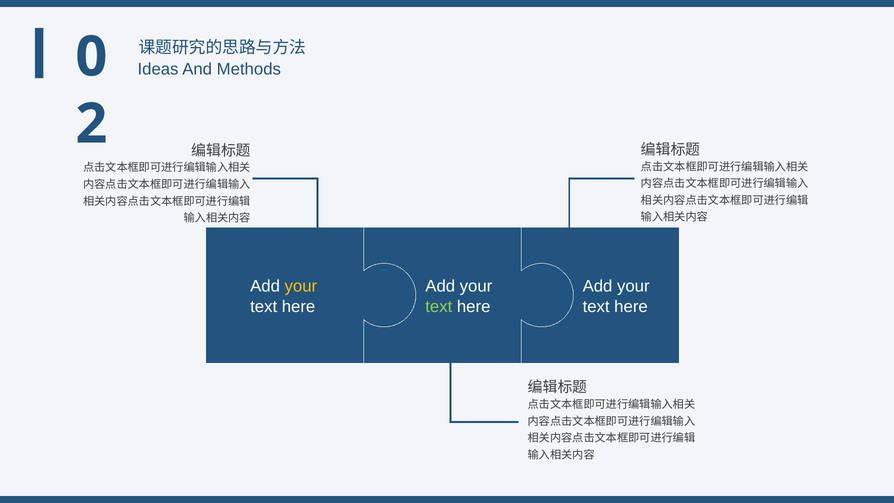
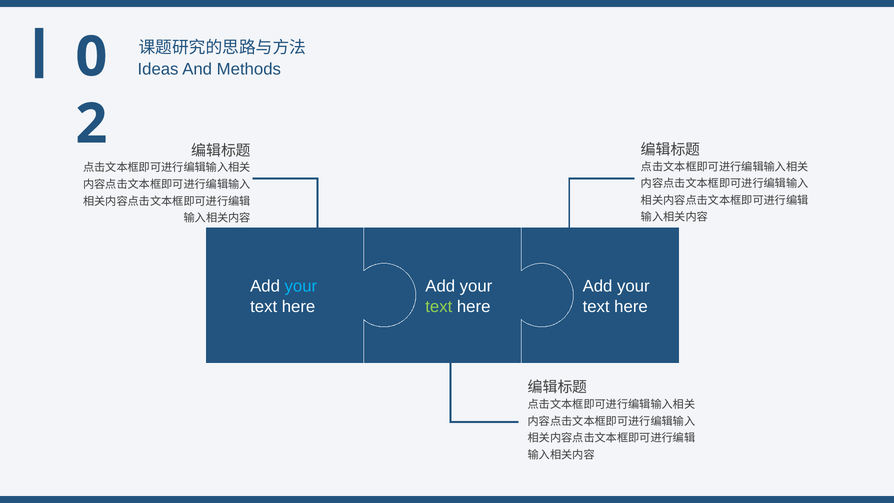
your colour: yellow -> light blue (301, 286)
